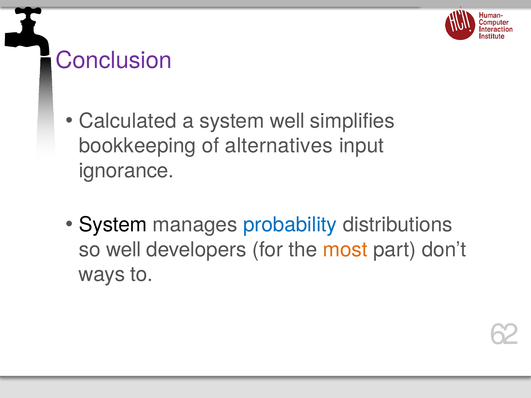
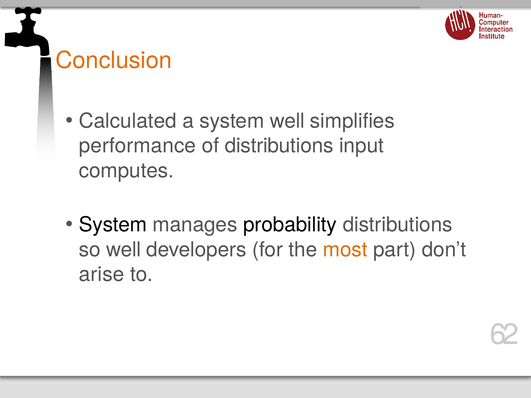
Conclusion colour: purple -> orange (114, 60)
bookkeeping: bookkeeping -> performance (137, 146)
of alternatives: alternatives -> distributions (279, 146)
ignorance: ignorance -> computes (126, 171)
probability colour: blue -> black (290, 225)
ways: ways -> arise (102, 275)
